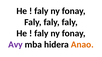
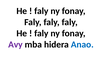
Anao colour: orange -> blue (82, 45)
